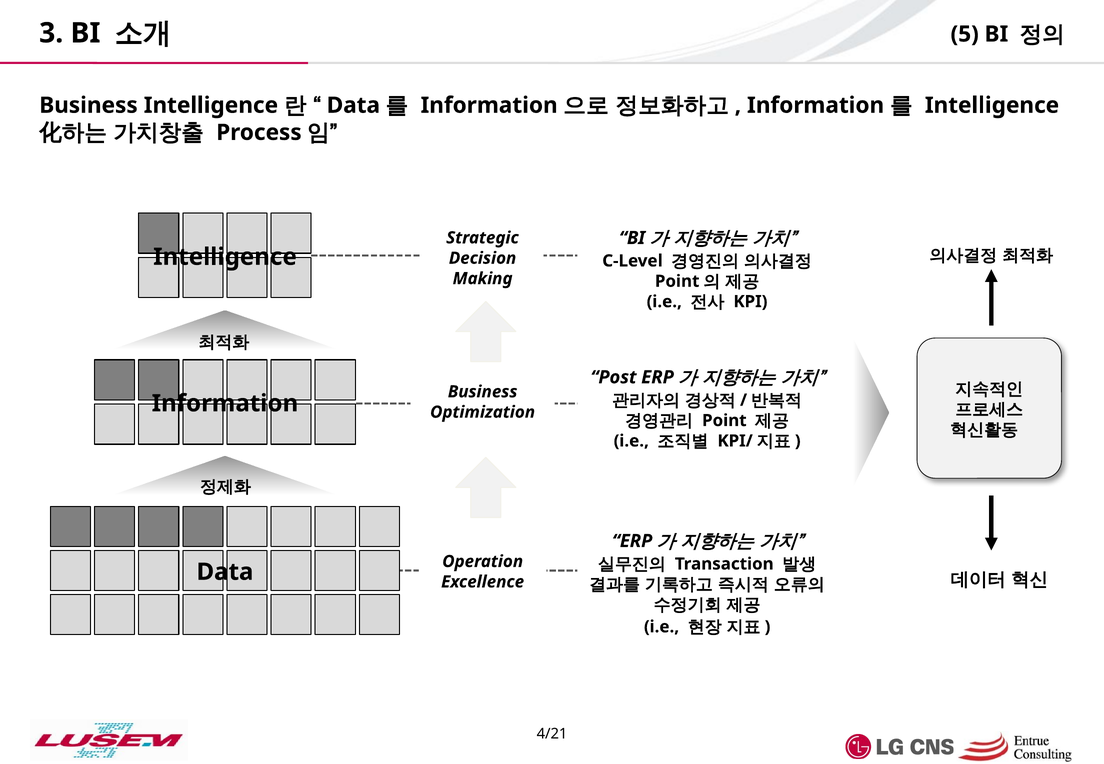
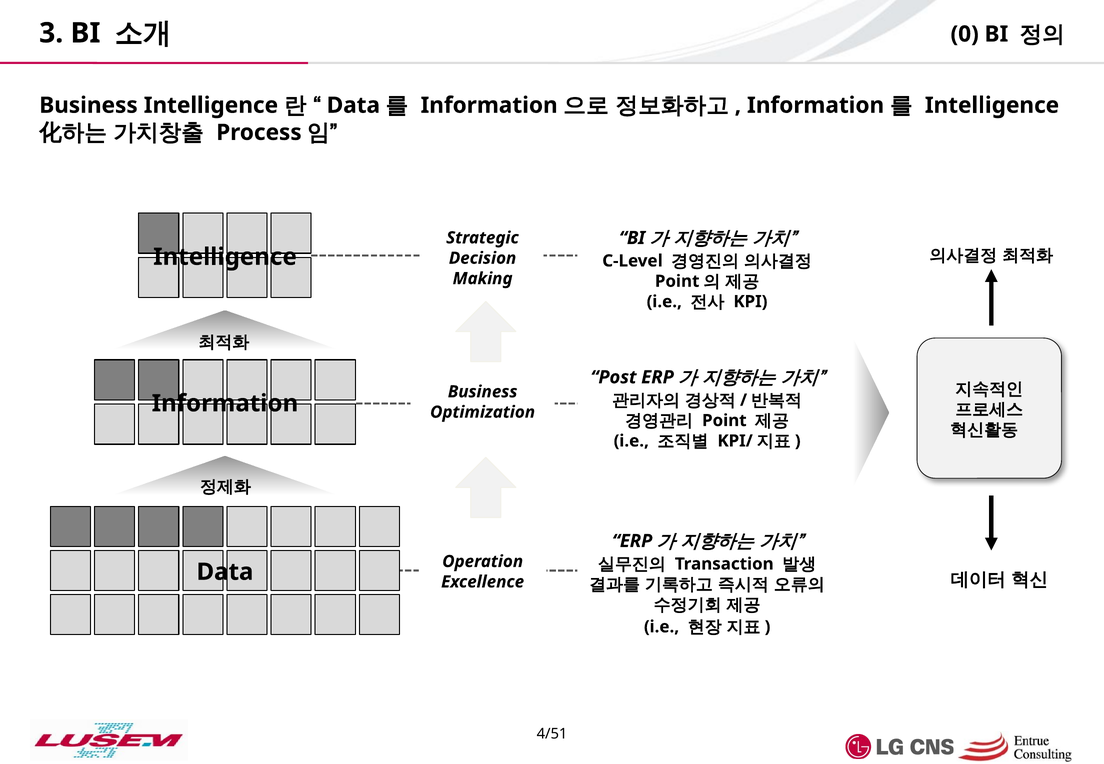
5: 5 -> 0 (965, 34)
4/21: 4/21 -> 4/51 (552, 734)
